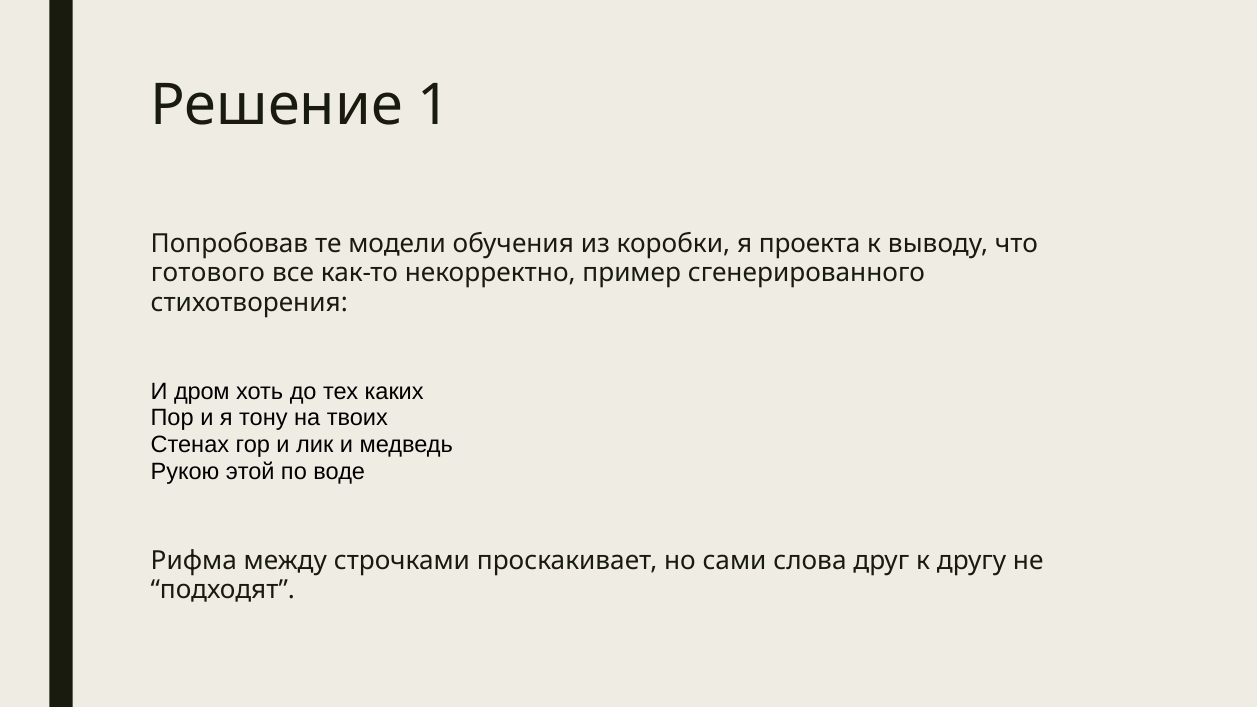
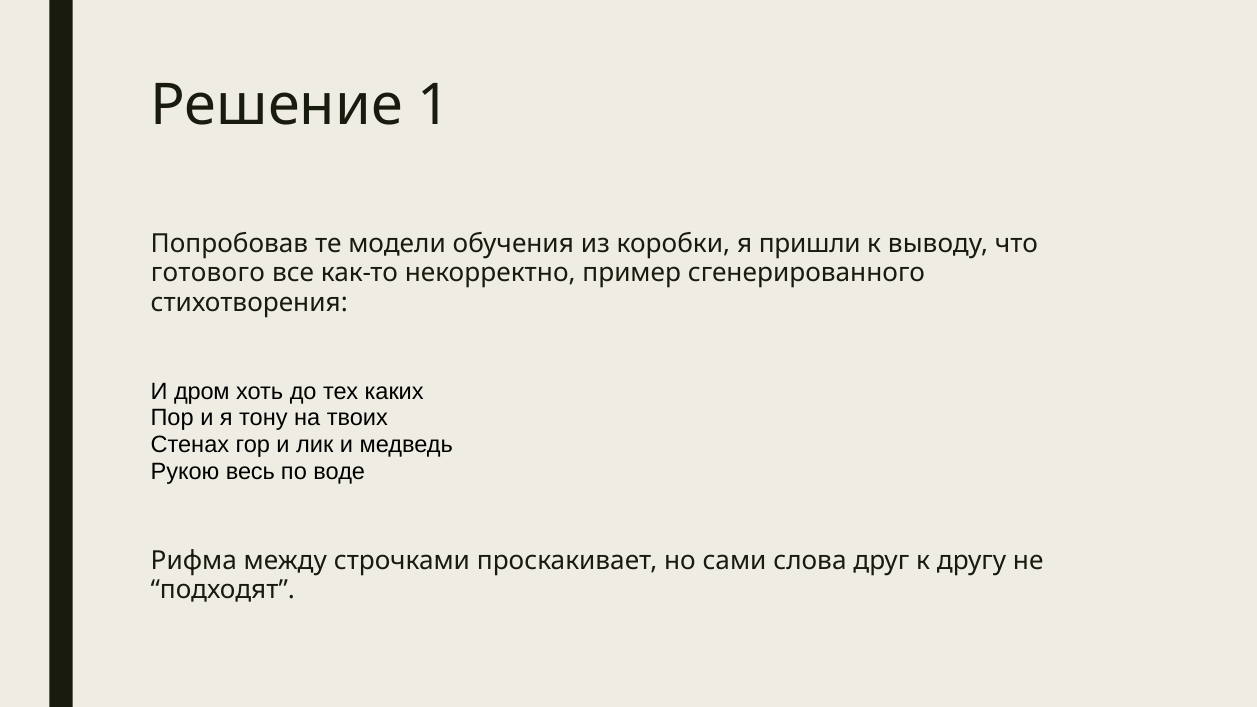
проекта: проекта -> пришли (810, 244)
этой: этой -> весь (250, 471)
